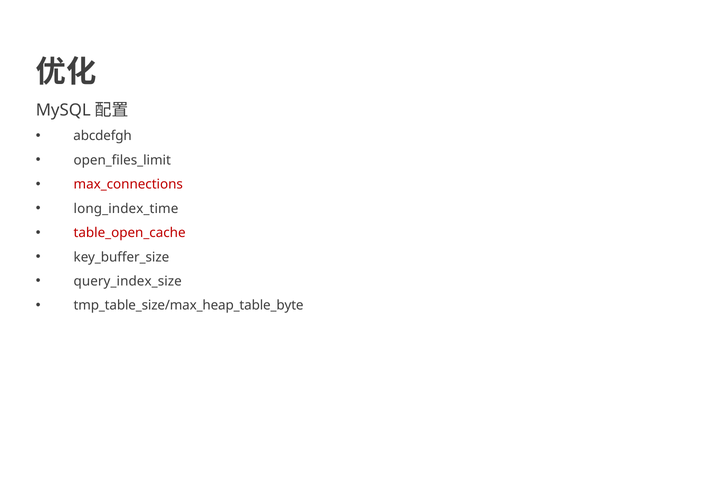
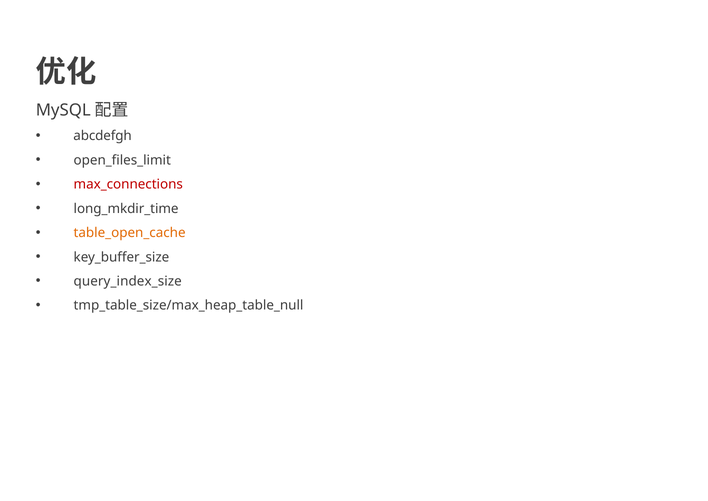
long_index_time: long_index_time -> long_mkdir_time (126, 209)
table_open_cache colour: red -> orange (130, 233)
tmp_table_size/max_heap_table_byte: tmp_table_size/max_heap_table_byte -> tmp_table_size/max_heap_table_null (189, 305)
